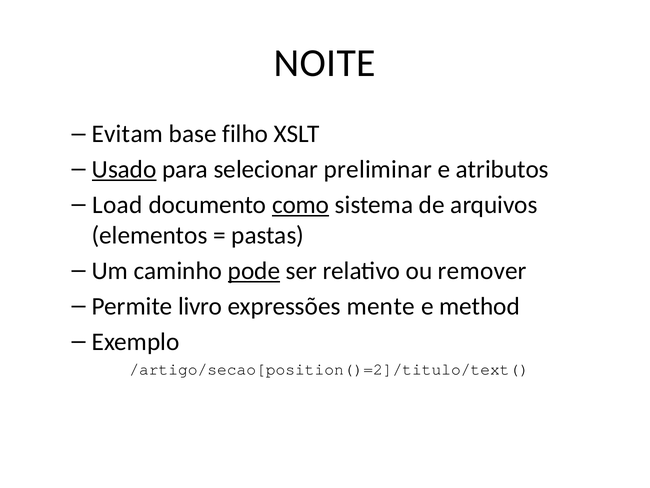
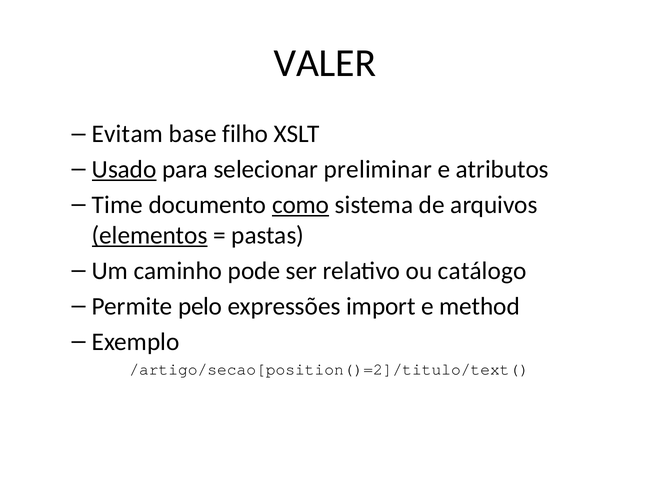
NOITE: NOITE -> VALER (325, 63)
Load: Load -> Time (117, 205)
elementos underline: none -> present (150, 235)
pode underline: present -> none (254, 271)
remover: remover -> catálogo (482, 271)
livro: livro -> pelo (200, 306)
mente: mente -> import (381, 306)
